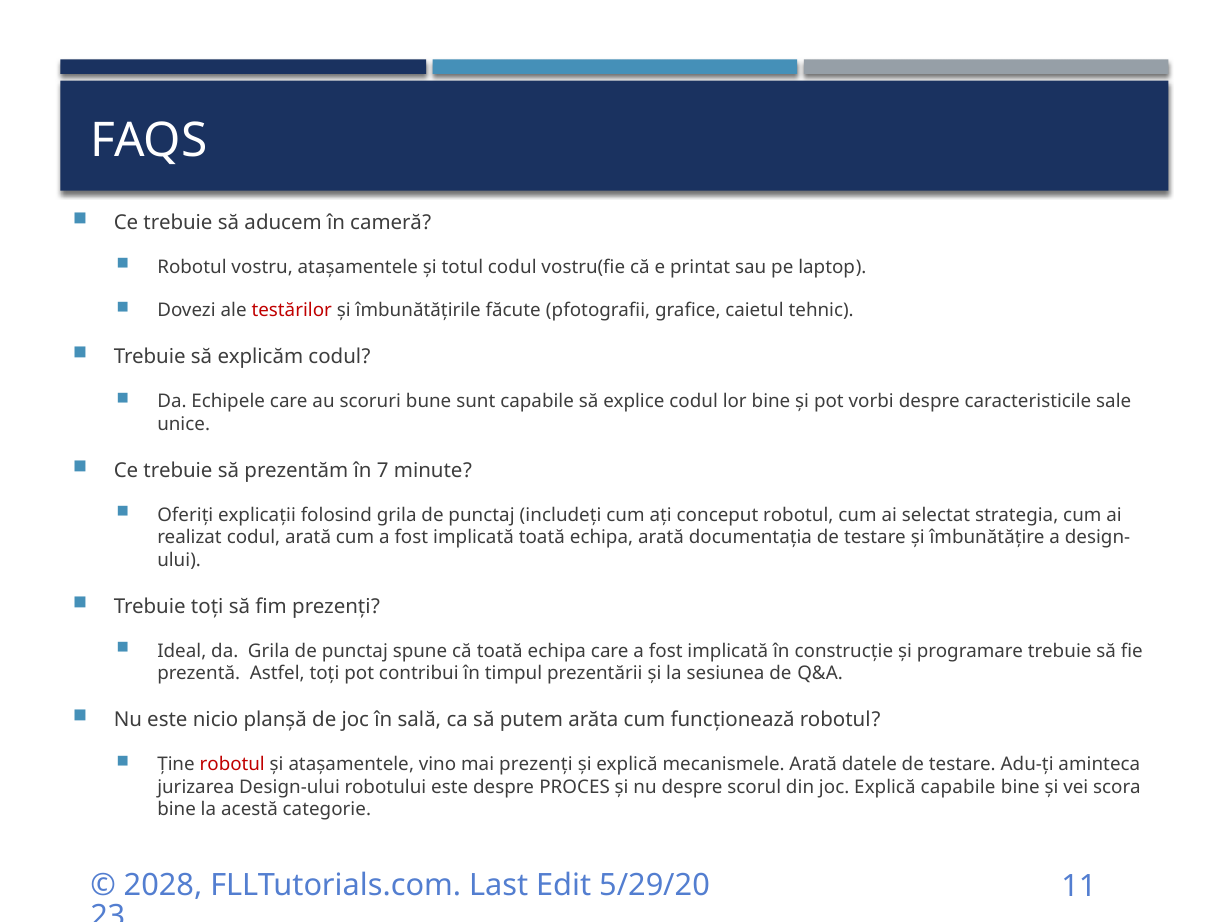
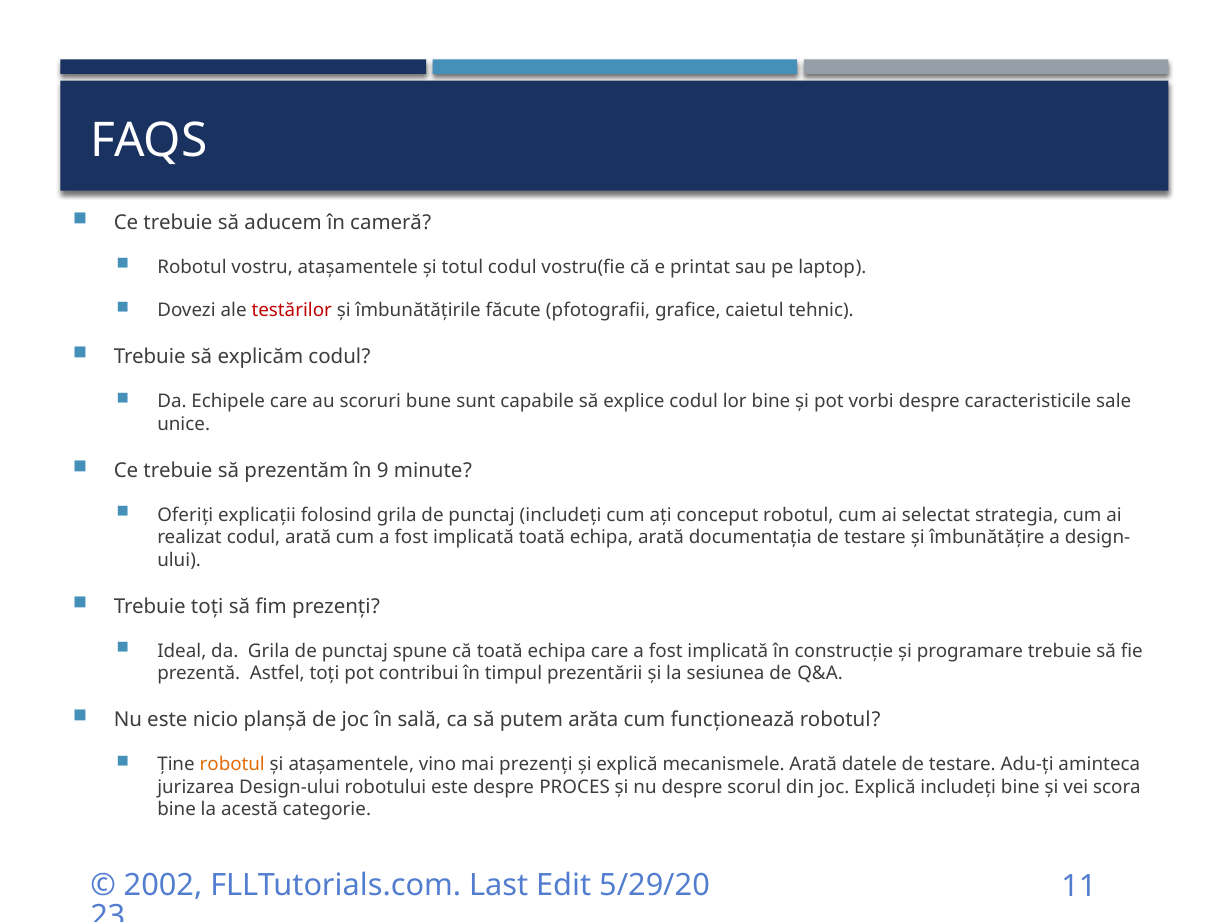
7: 7 -> 9 (383, 471)
robotul colour: red -> orange (232, 765)
Explică capabile: capabile -> includeți (958, 787)
2028: 2028 -> 2002 (163, 886)
